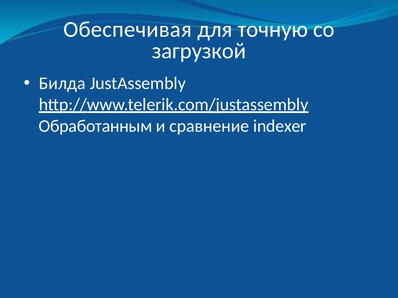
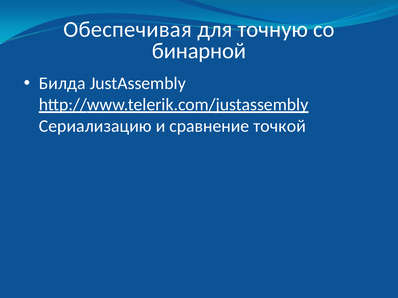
загрузкой: загрузкой -> бинарной (199, 51)
Обработанным: Обработанным -> Сериализацию (95, 126)
indexer: indexer -> точкой (280, 126)
